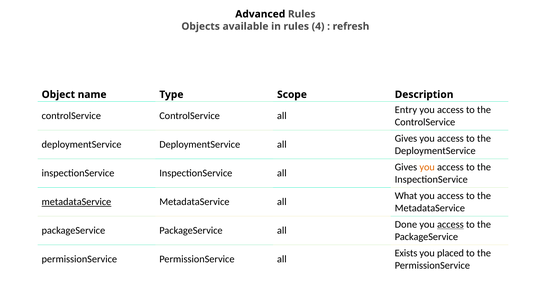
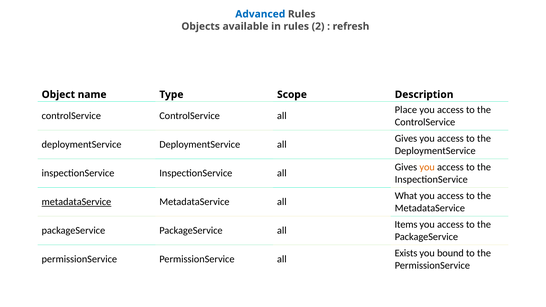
Advanced colour: black -> blue (260, 14)
4: 4 -> 2 (318, 26)
Entry: Entry -> Place (406, 110)
Done: Done -> Items (406, 225)
access underline: present -> none (450, 225)
placed: placed -> bound (450, 253)
